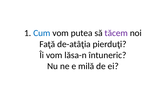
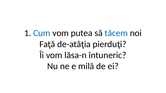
tăcem colour: purple -> blue (116, 33)
